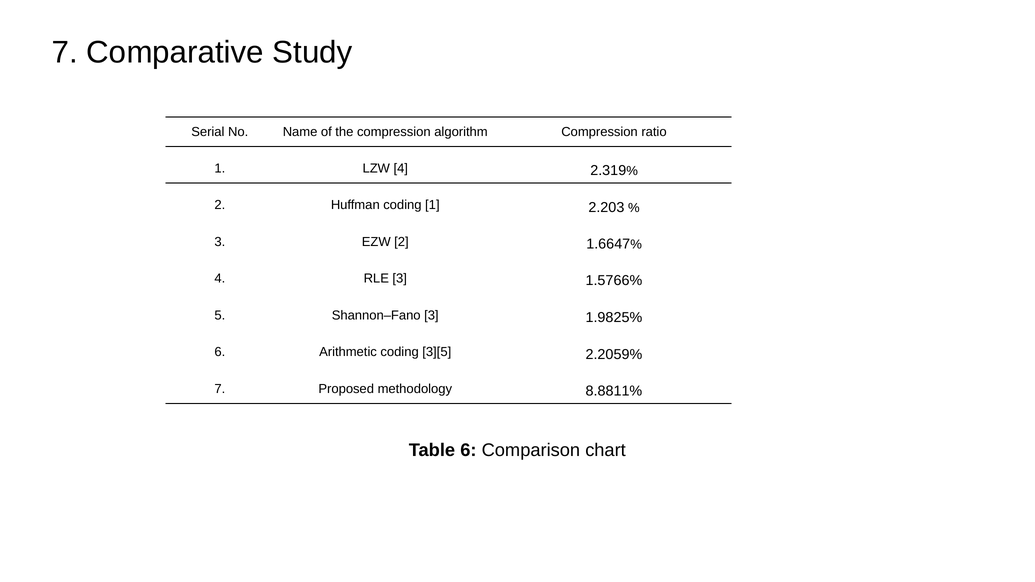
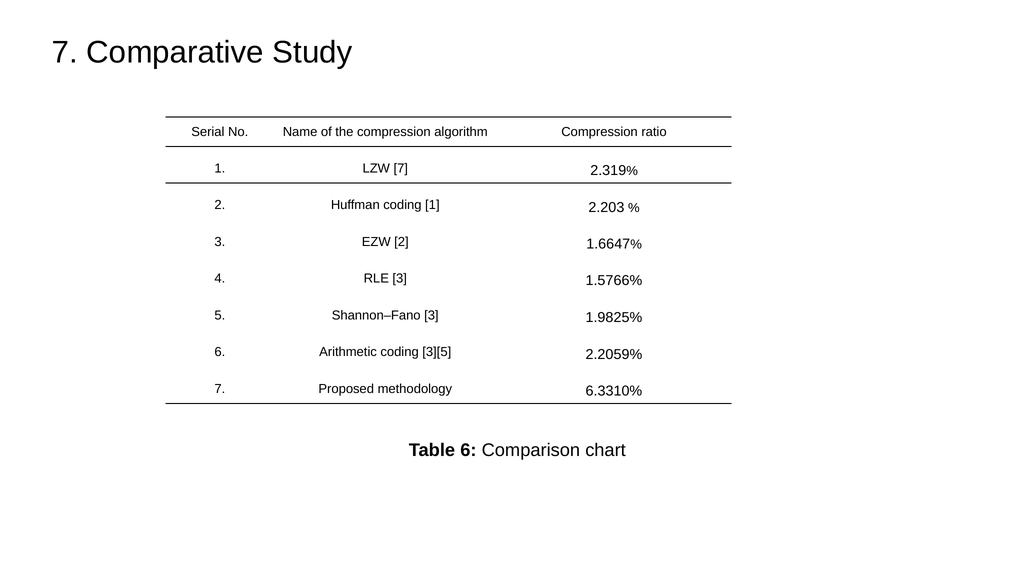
LZW 4: 4 -> 7 (401, 169)
8.8811%: 8.8811% -> 6.3310% (614, 391)
